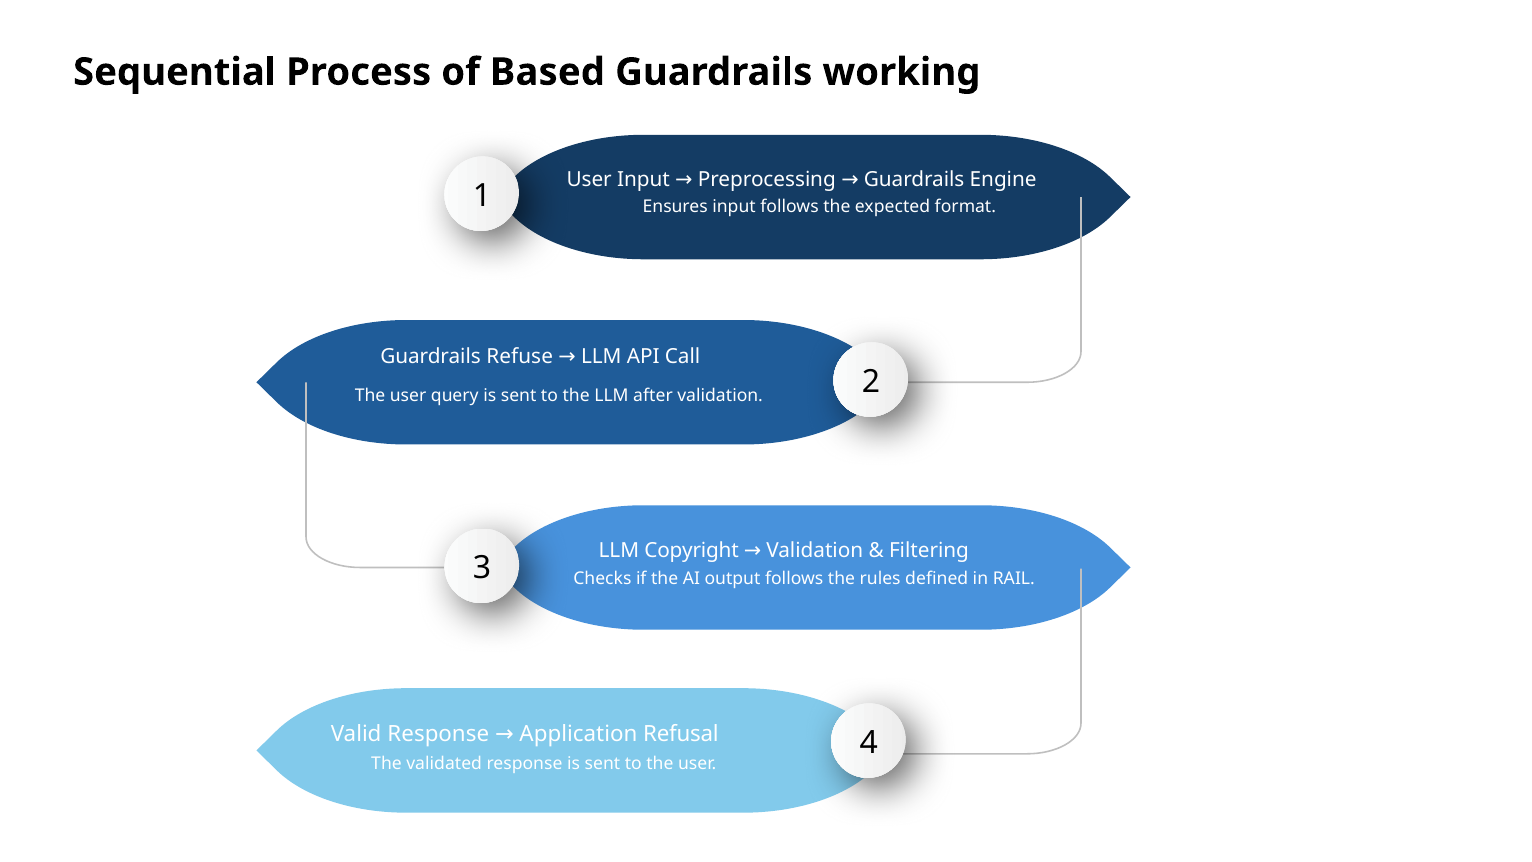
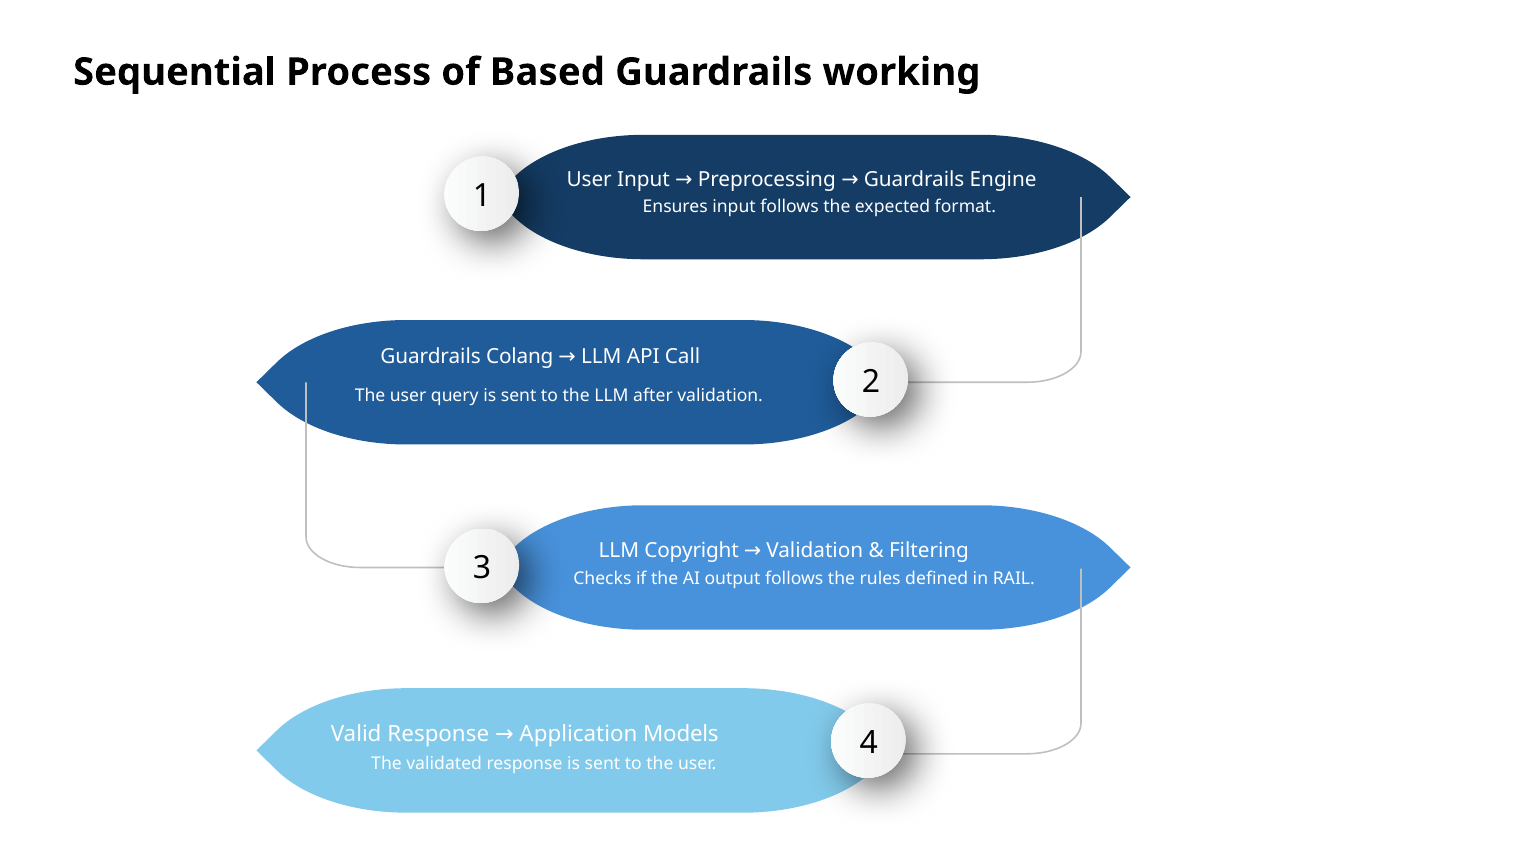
Refuse: Refuse -> Colang (520, 357)
Refusal: Refusal -> Models (681, 734)
